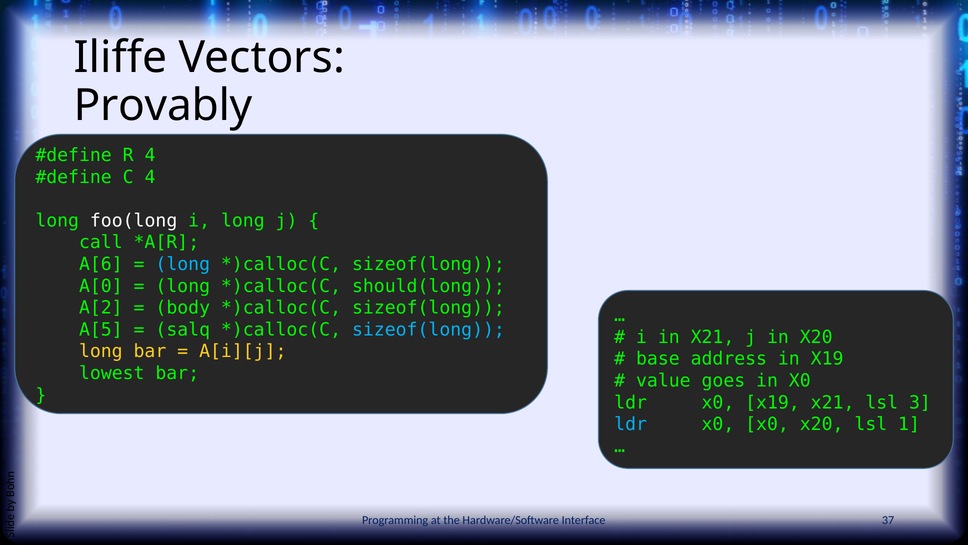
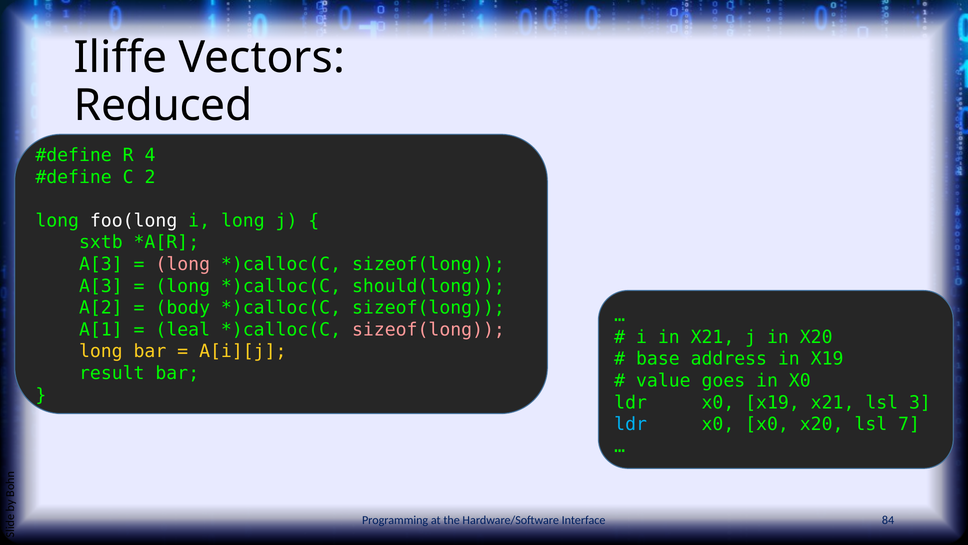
Provably: Provably -> Reduced (163, 105)
C 4: 4 -> 2 (150, 177)
call: call -> sxtb (101, 242)
A[6: A[6 -> A[3 (101, 264)
long colour: light blue -> pink (183, 264)
A[0: A[0 -> A[3 (101, 286)
A[5: A[5 -> A[1 (101, 329)
salq: salq -> leal (183, 329)
sizeof(long colour: light blue -> pink (428, 329)
lowest: lowest -> result (112, 373)
1: 1 -> 7 (909, 424)
37: 37 -> 84 (888, 520)
